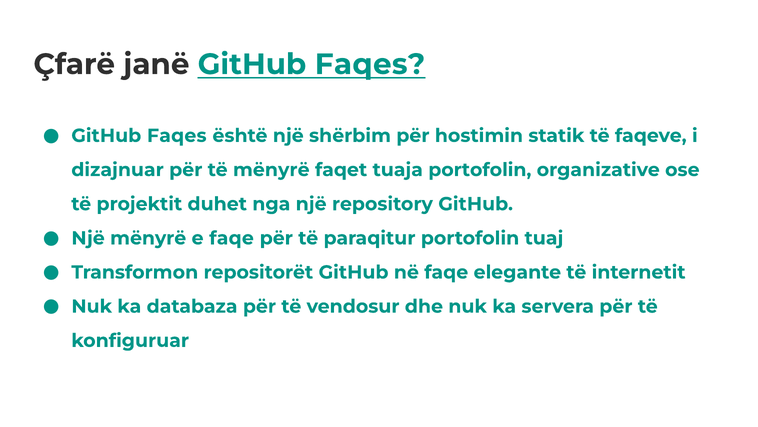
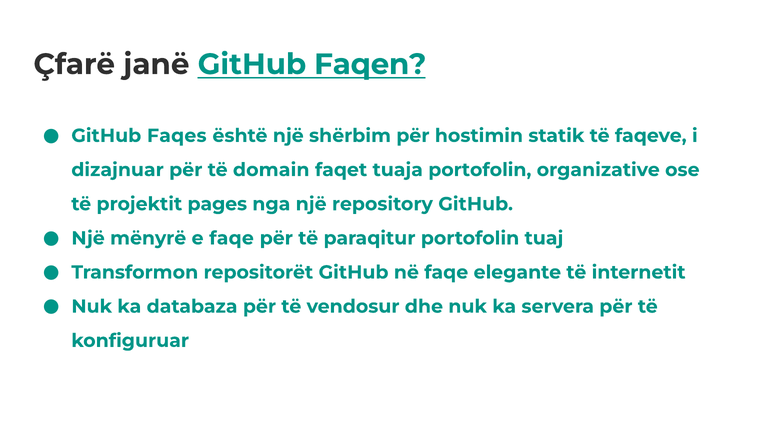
janë GitHub Faqes: Faqes -> Faqen (370, 64)
të mënyrë: mënyrë -> domain (271, 170)
duhet: duhet -> pages (217, 204)
